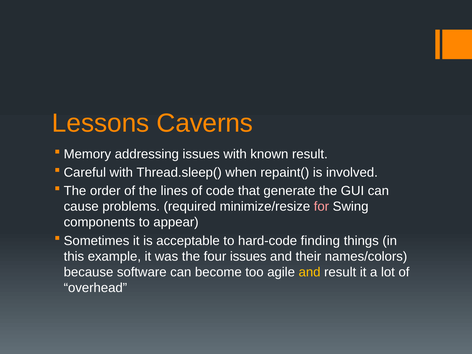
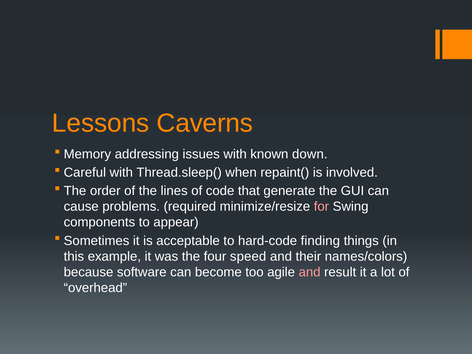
known result: result -> down (310, 154)
four issues: issues -> speed (248, 256)
and colour: yellow -> pink (310, 272)
